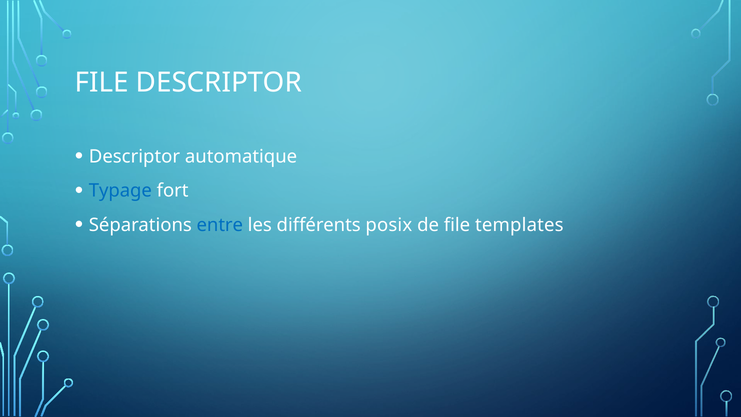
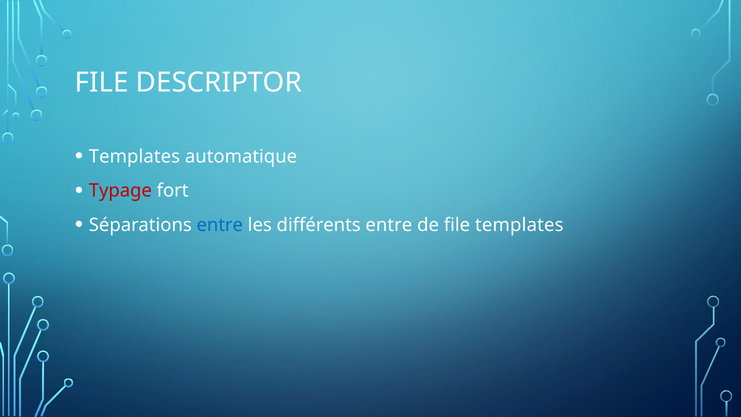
Descriptor: Descriptor -> Templates (134, 156)
Typage colour: blue -> red (120, 191)
différents posix: posix -> entre (389, 225)
